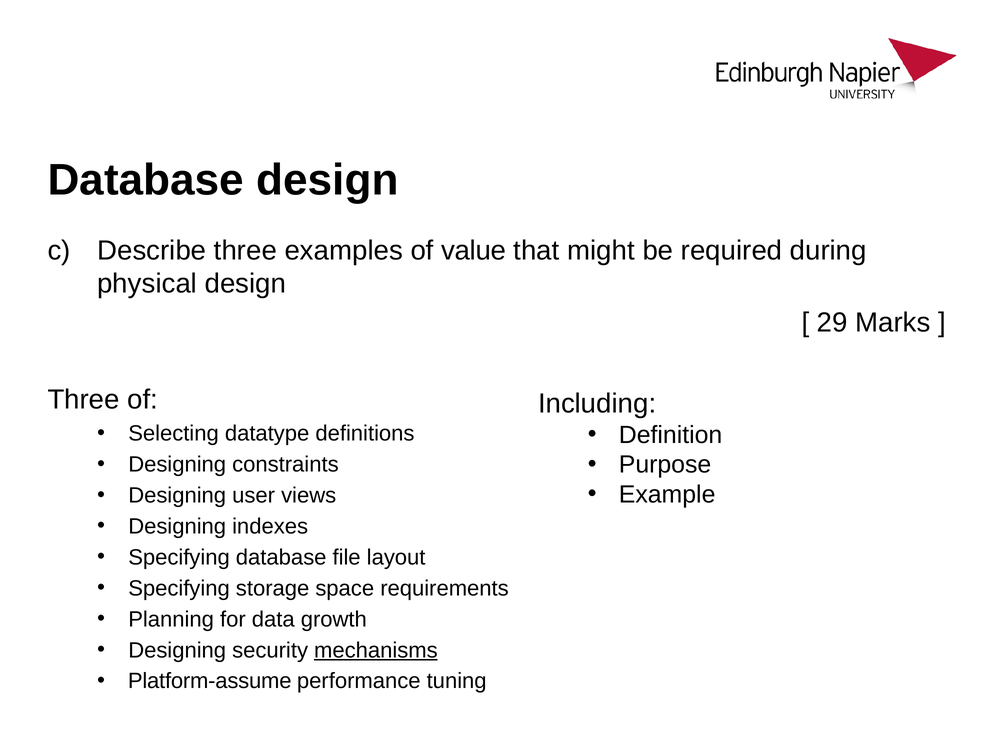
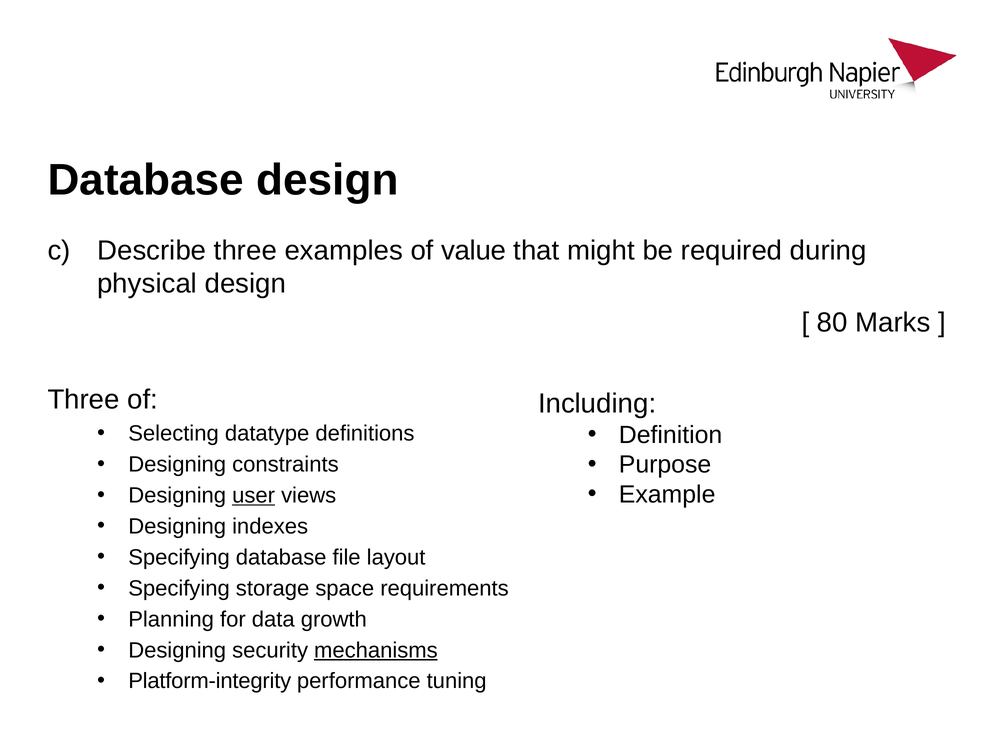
29: 29 -> 80 (832, 322)
user underline: none -> present (254, 495)
Platform-assume: Platform-assume -> Platform-integrity (210, 681)
